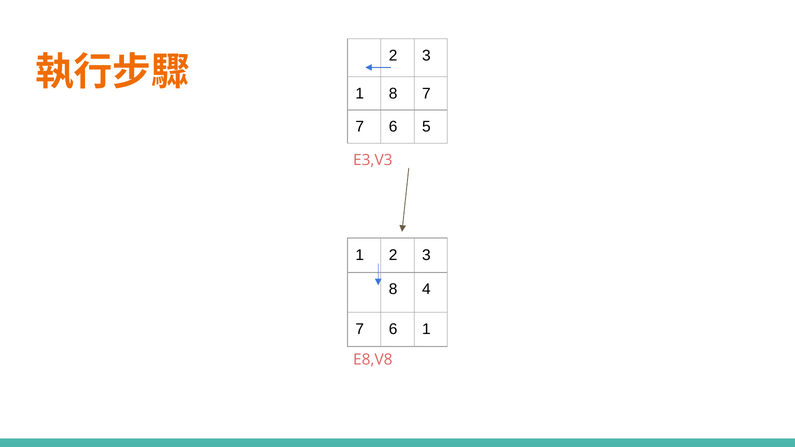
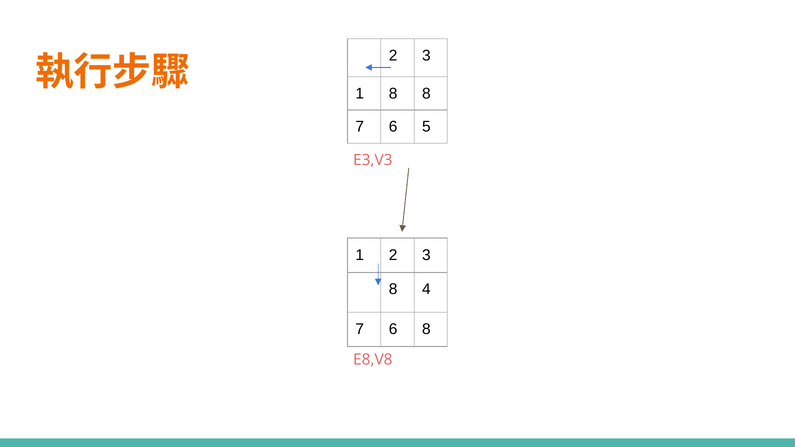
8 7: 7 -> 8 (426, 94)
6 1: 1 -> 8 (426, 329)
